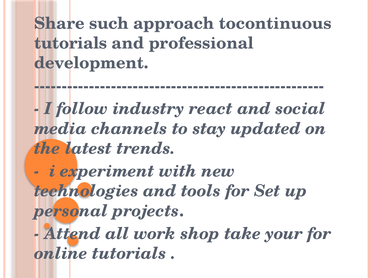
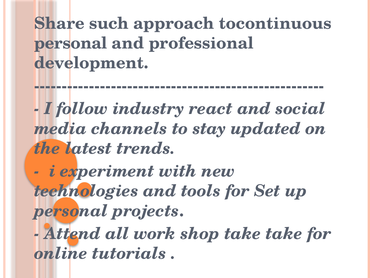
tutorials: tutorials -> personal (71, 43)
take your: your -> take (284, 233)
